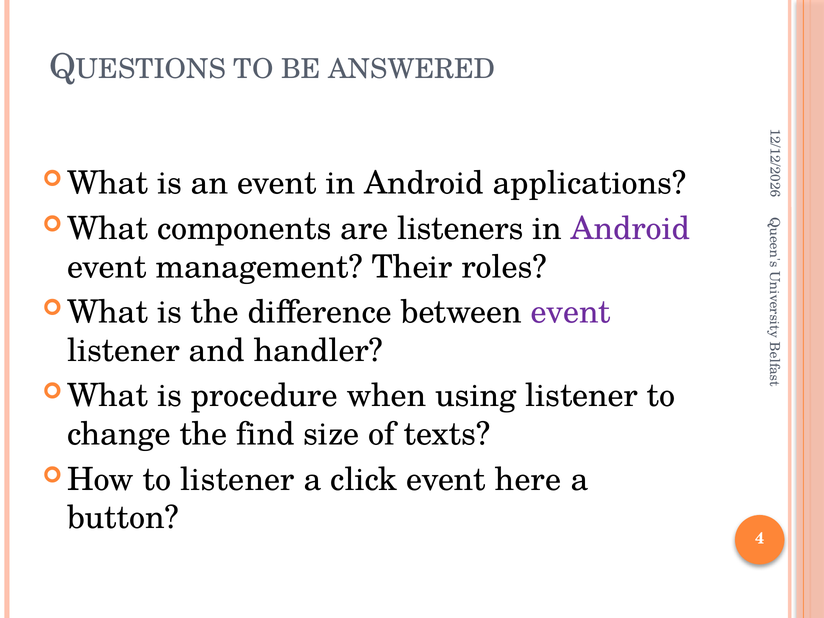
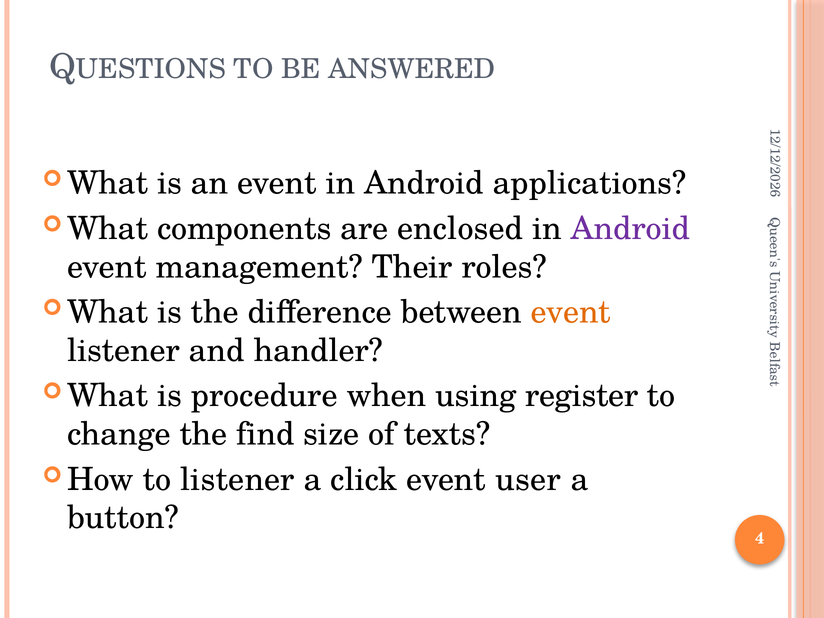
listeners: listeners -> enclosed (460, 229)
event colour: purple -> orange (571, 312)
using listener: listener -> register (582, 396)
here: here -> user (528, 480)
